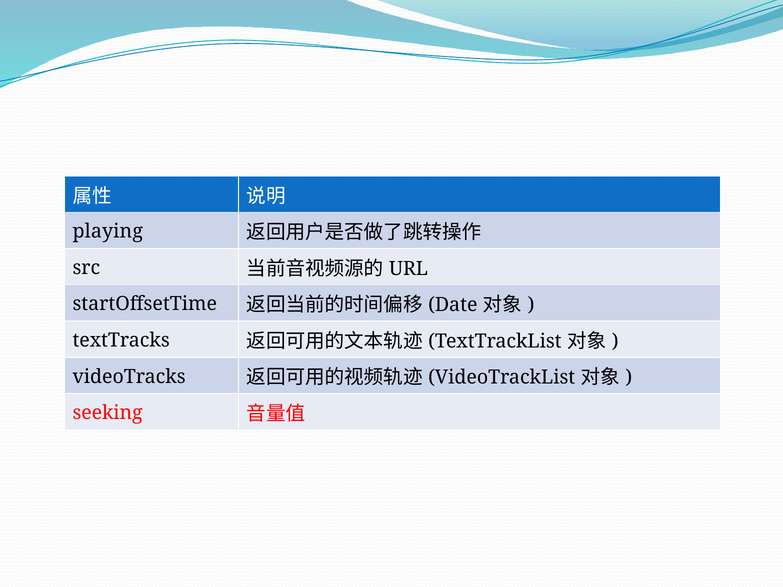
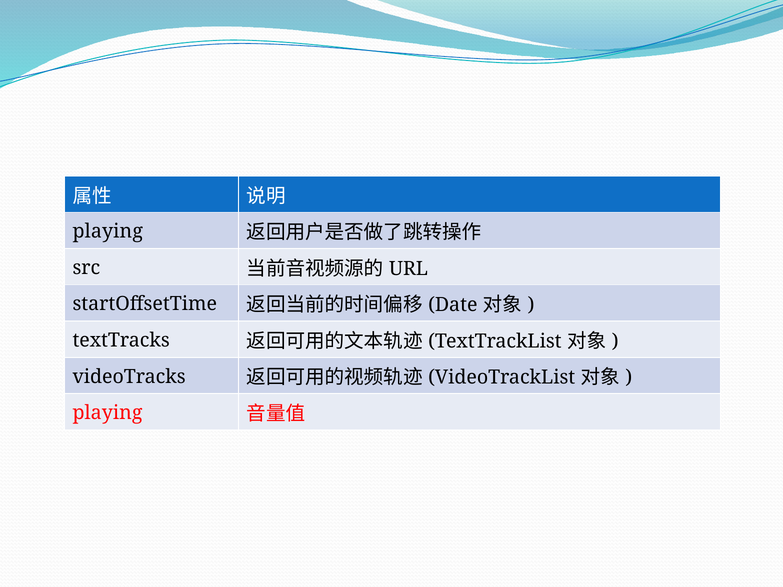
seeking: seeking -> playing (107, 413)
